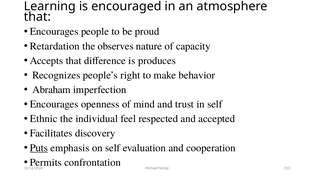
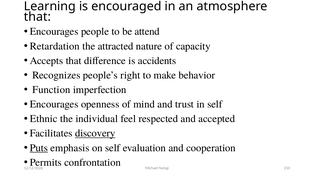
proud: proud -> attend (147, 32)
observes: observes -> attracted (116, 46)
produces: produces -> accidents (157, 61)
Abraham: Abraham -> Function (51, 90)
discovery underline: none -> present (95, 134)
